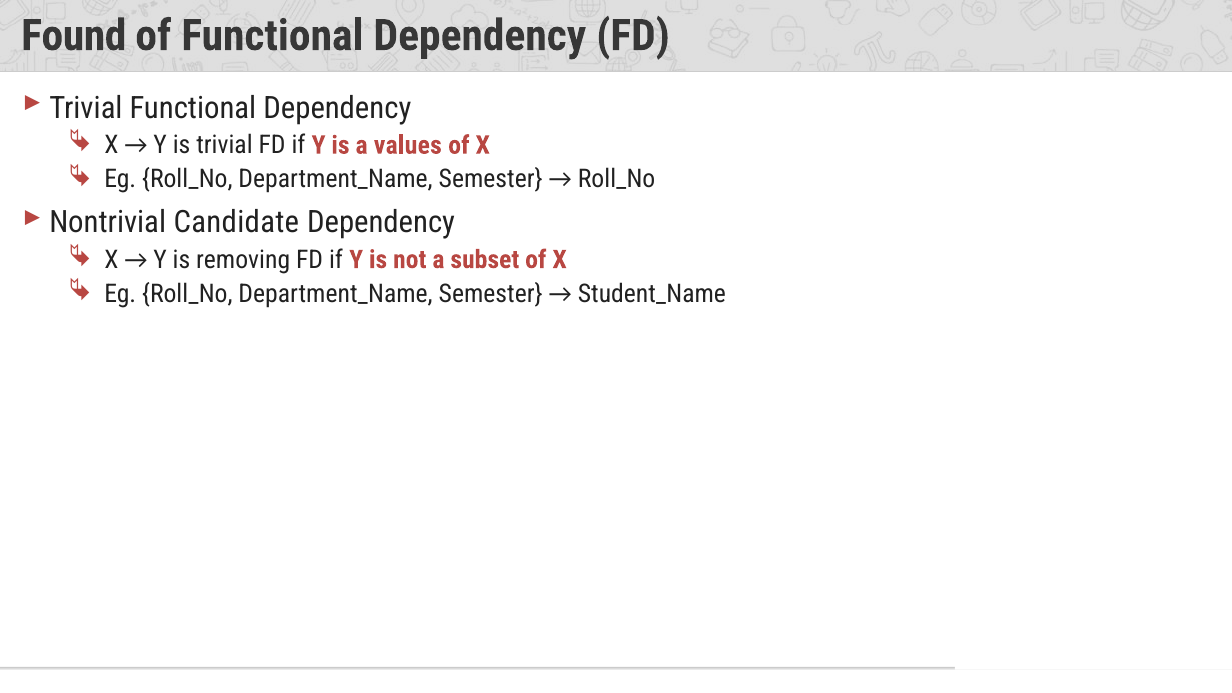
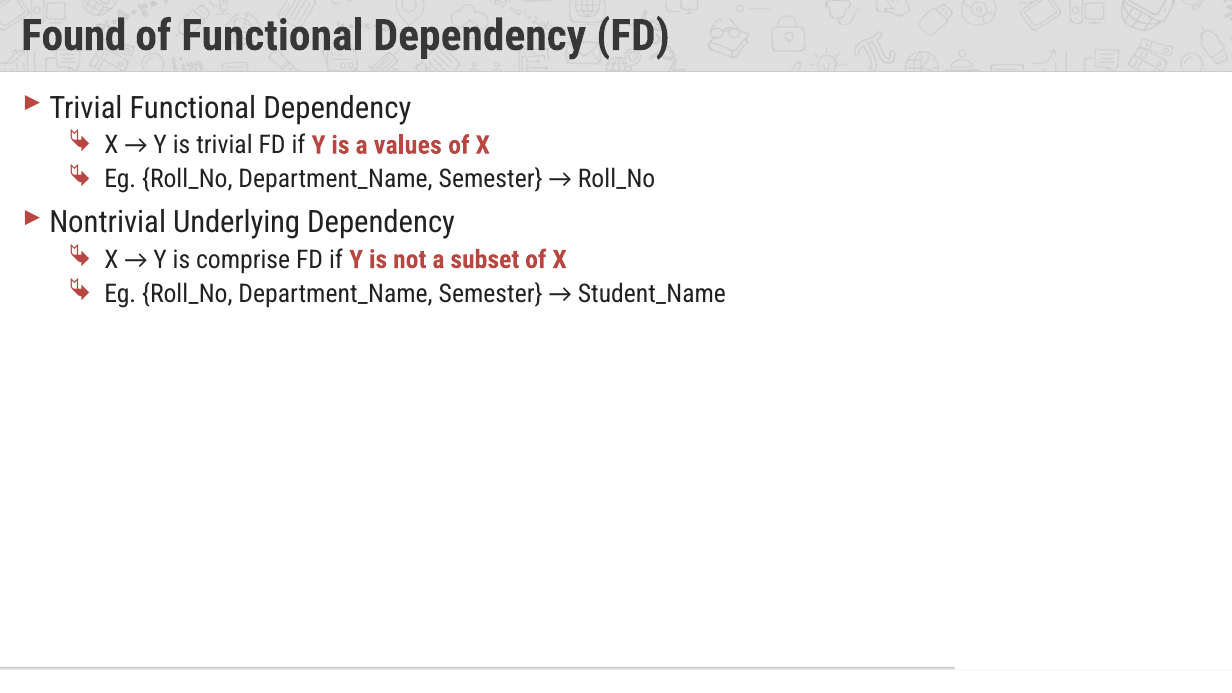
Candidate: Candidate -> Underlying (237, 223)
removing: removing -> comprise (243, 260)
